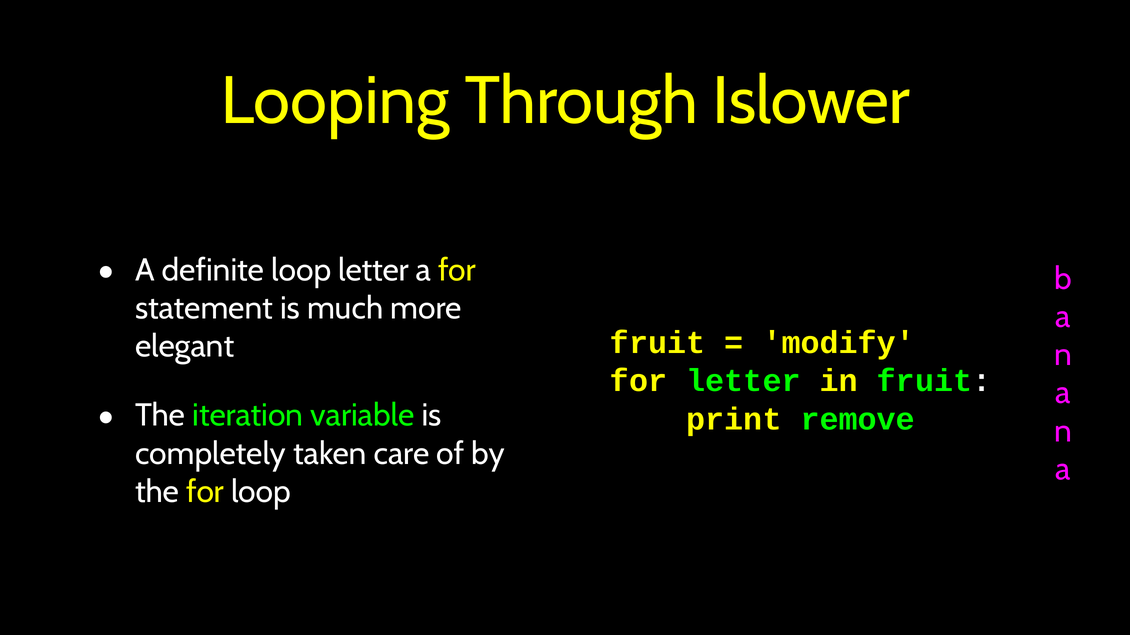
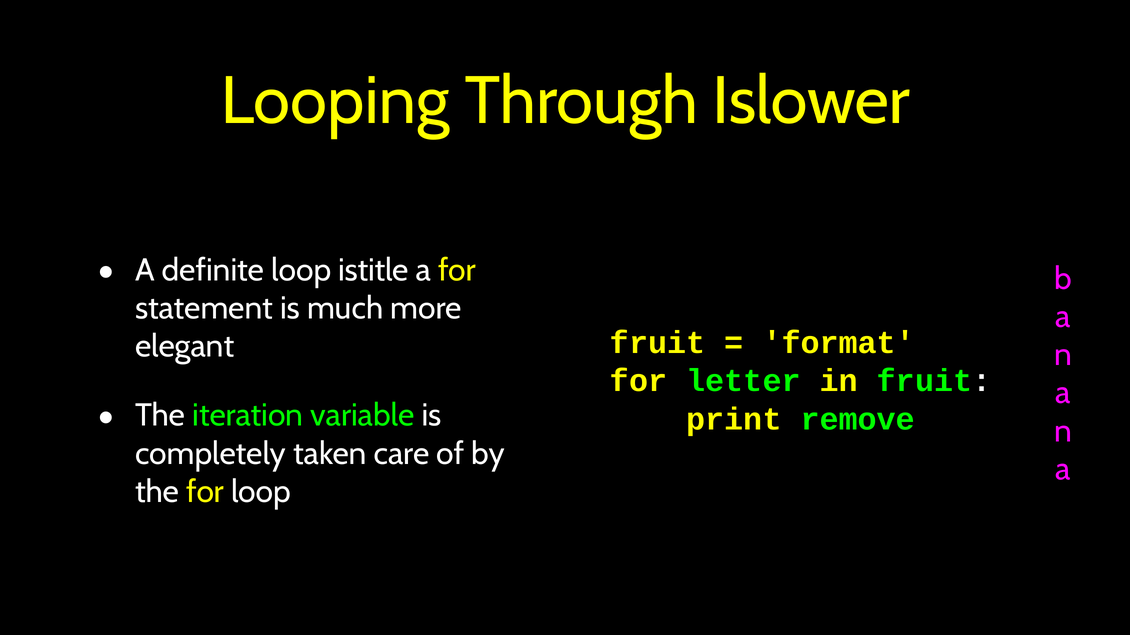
loop letter: letter -> istitle (374, 271)
modify: modify -> format (839, 343)
